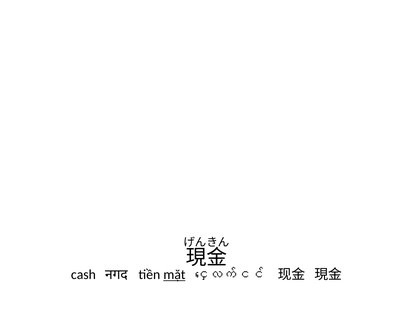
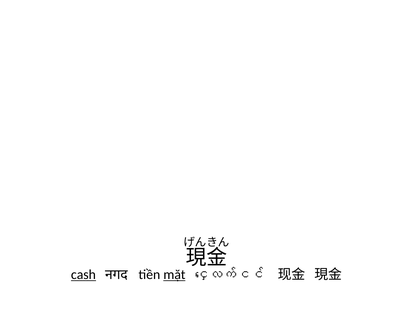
cash underline: none -> present (83, 275)
